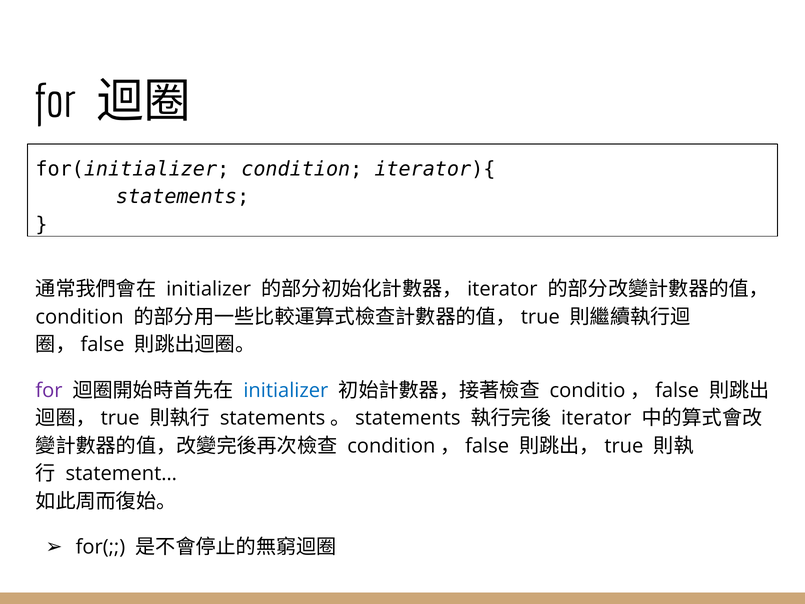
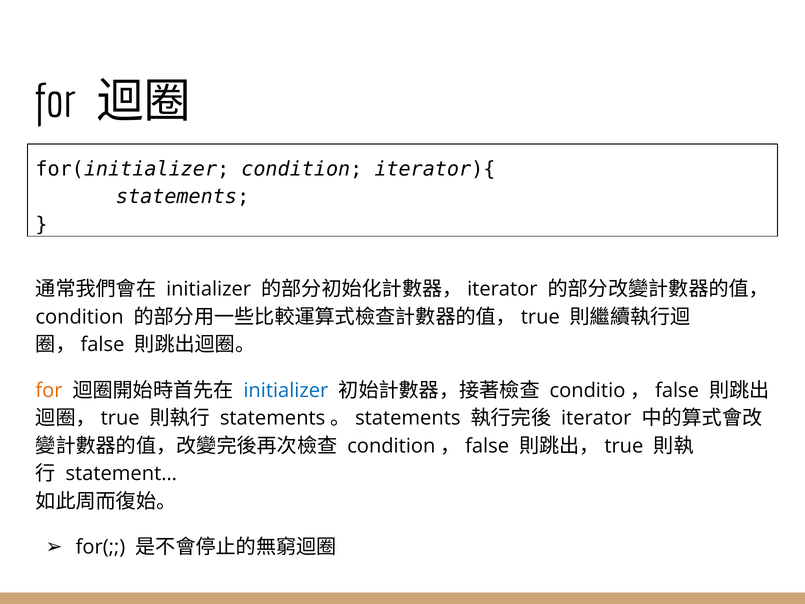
for colour: purple -> orange (49, 390)
